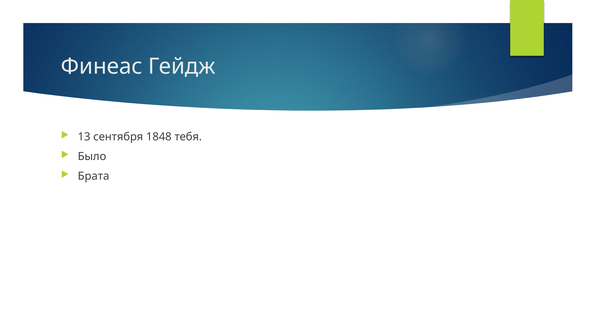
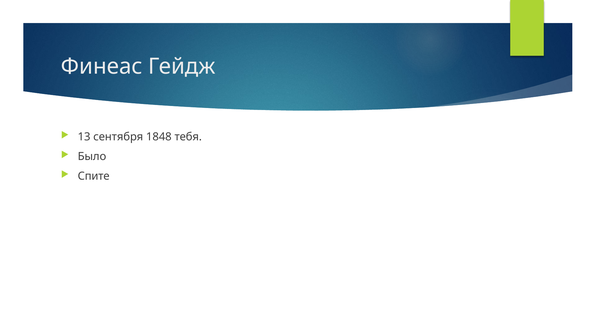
Брата: Брата -> Спите (94, 176)
